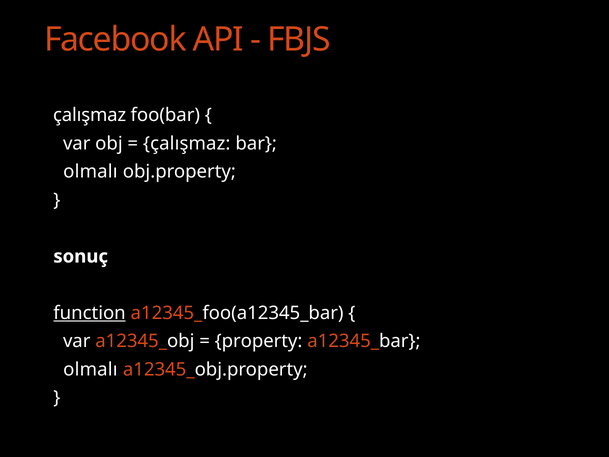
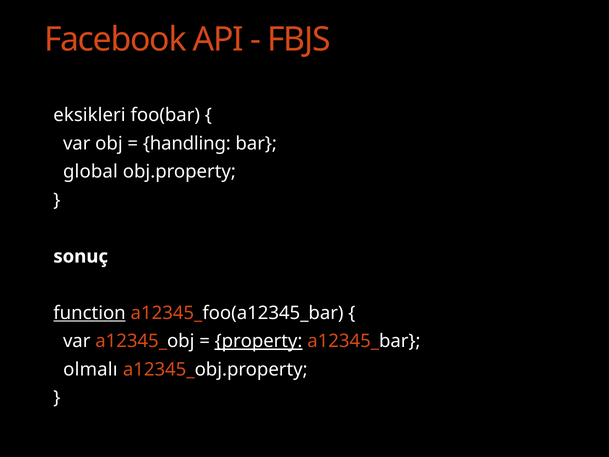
çalışmaz: çalışmaz -> eksikleri (90, 115)
çalışmaz: çalışmaz -> handling (187, 143)
olmalı: olmalı -> global (90, 172)
property underline: none -> present (259, 341)
